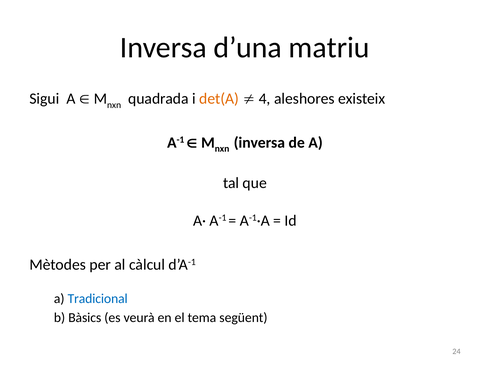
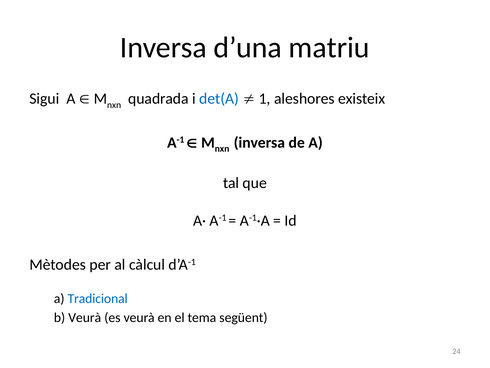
det(A colour: orange -> blue (219, 99)
4: 4 -> 1 (265, 99)
b Bàsics: Bàsics -> Veurà (85, 317)
